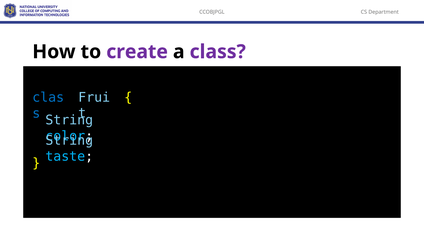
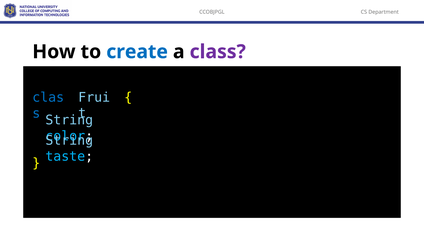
create colour: purple -> blue (137, 52)
